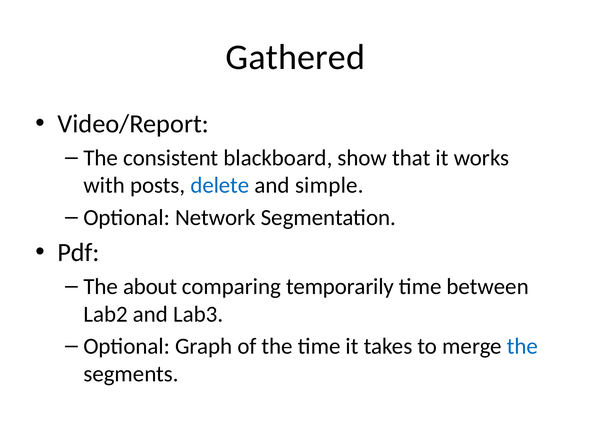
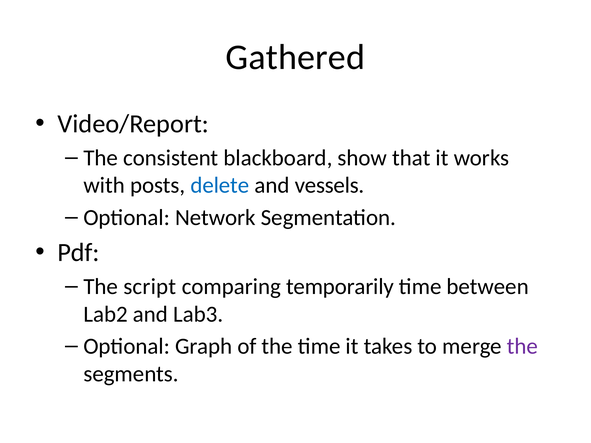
simple: simple -> vessels (330, 186)
about: about -> script (150, 287)
the colour: blue -> purple (522, 347)
